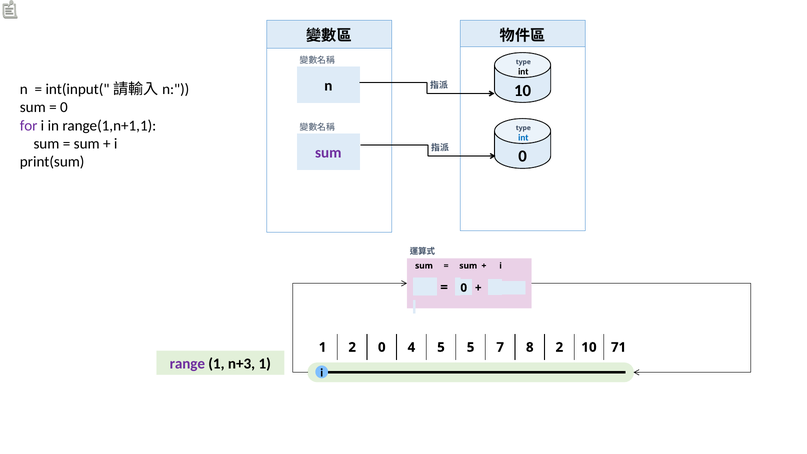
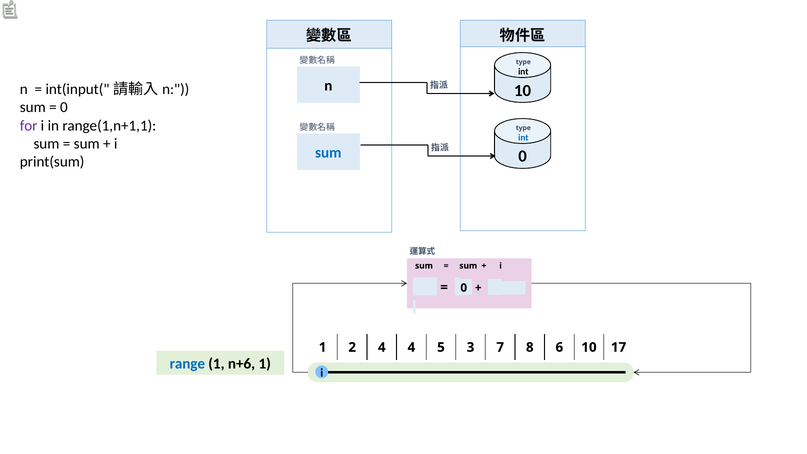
sum colour: purple -> blue (328, 153)
2 0: 0 -> 4 (382, 347)
5 5: 5 -> 3 (471, 347)
8 2: 2 -> 6 (559, 347)
71: 71 -> 17 (619, 347)
range colour: purple -> blue (187, 364)
n+3: n+3 -> n+6 (242, 364)
